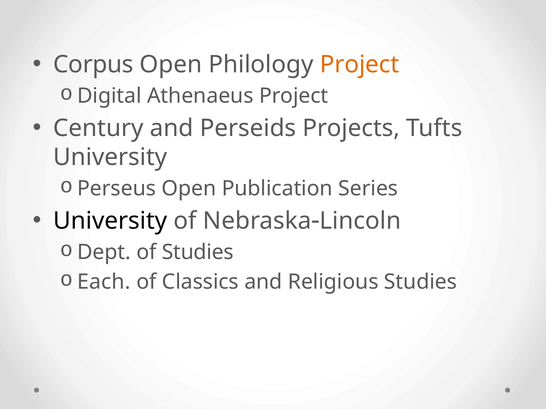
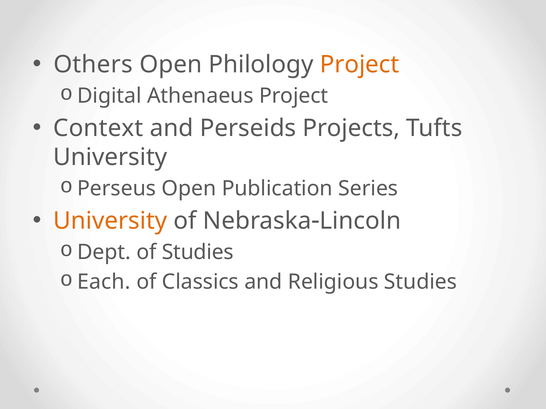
Corpus: Corpus -> Others (93, 64)
Century: Century -> Context (98, 128)
University colour: black -> orange (110, 221)
